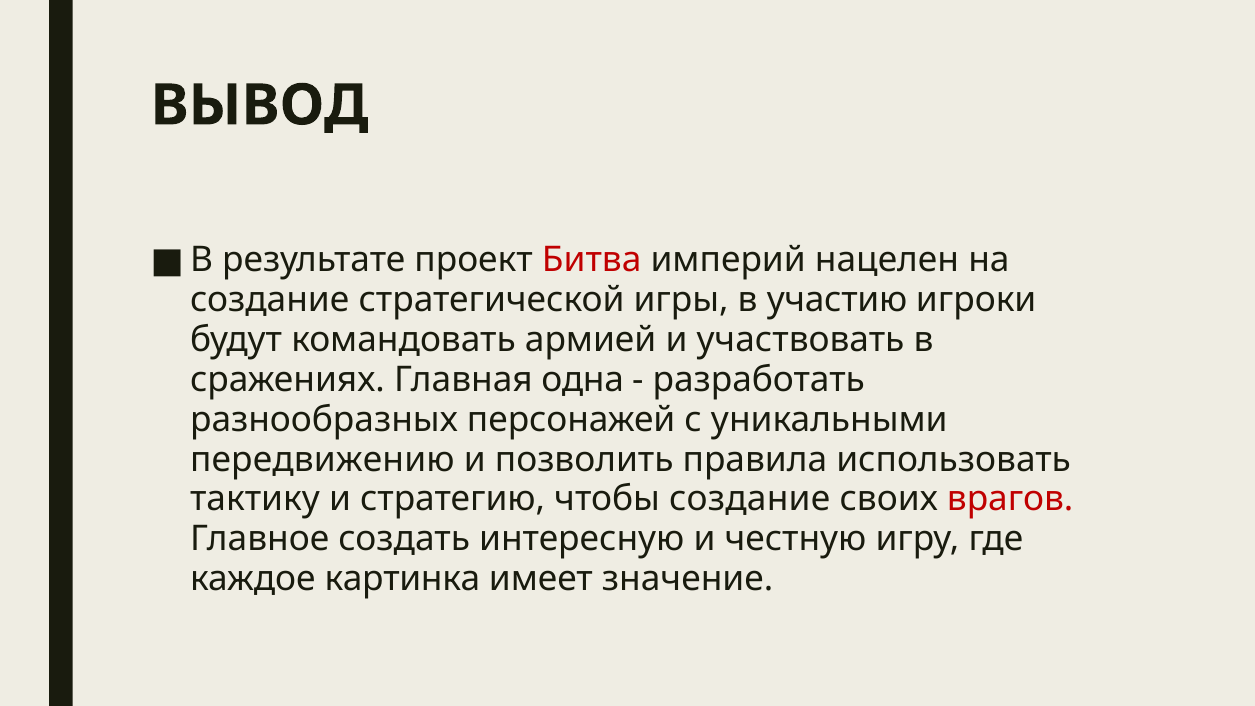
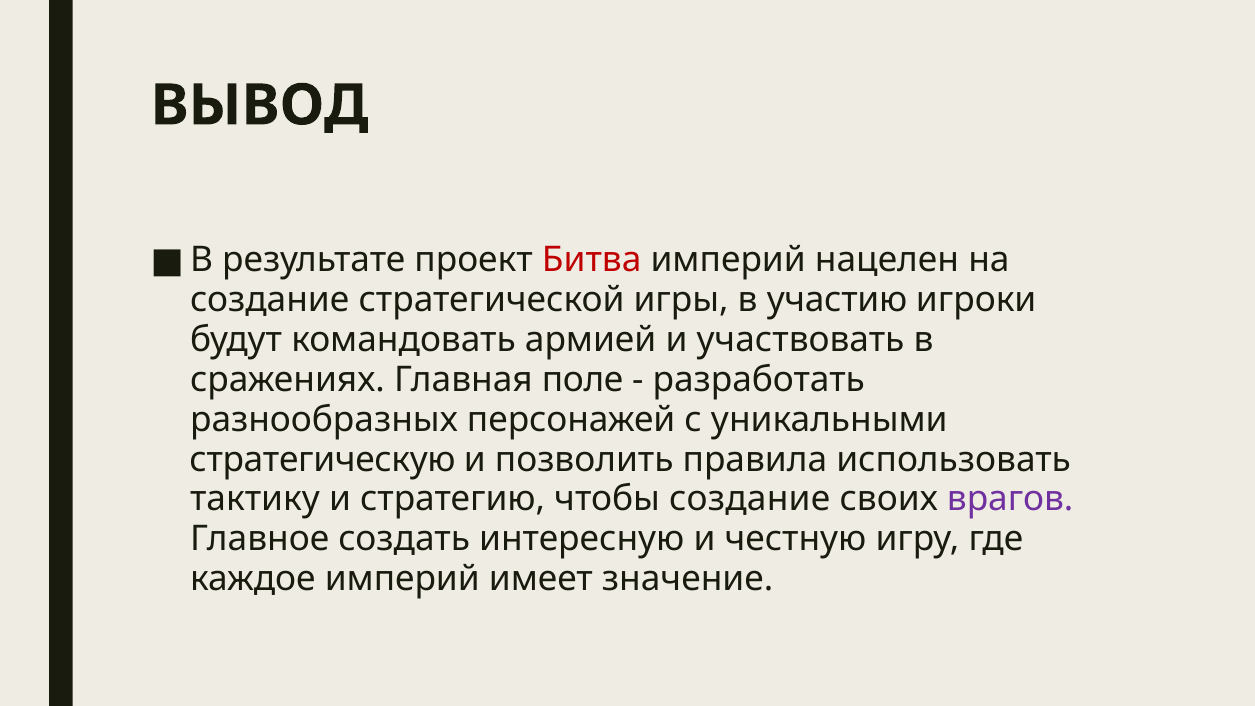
одна: одна -> поле (583, 380)
передвижению: передвижению -> стратегическую (323, 459)
врагов colour: red -> purple (1010, 499)
каждое картинка: картинка -> империй (402, 579)
